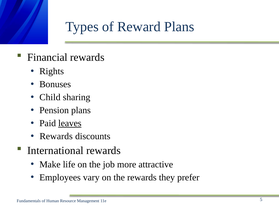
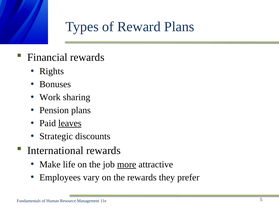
Child: Child -> Work (50, 97)
Rewards: Rewards -> Strategic (56, 136)
more underline: none -> present (127, 165)
